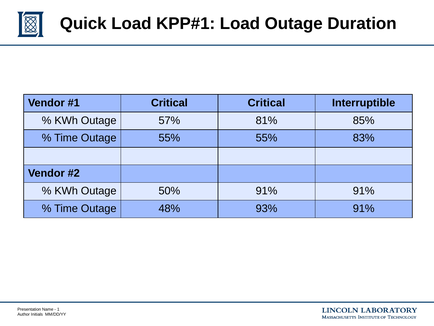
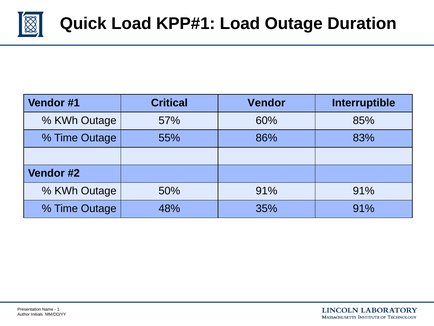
Critical Critical: Critical -> Vendor (266, 103)
81%: 81% -> 60% (267, 120)
55% 55%: 55% -> 86% (267, 138)
93%: 93% -> 35% (267, 208)
